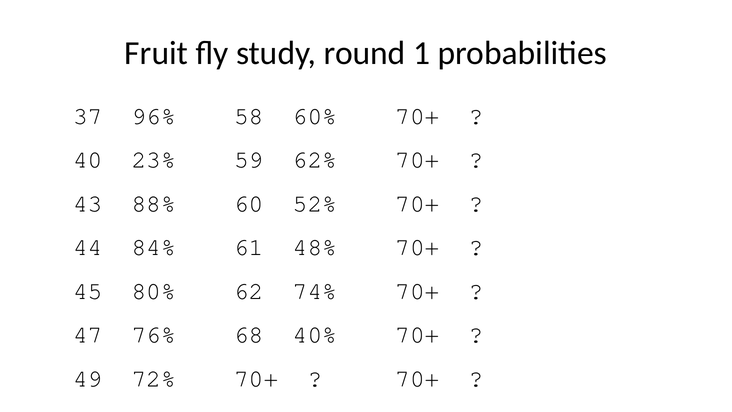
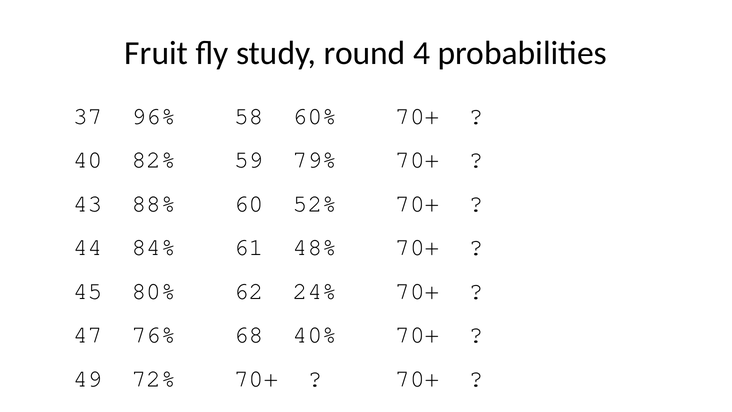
1: 1 -> 4 (422, 53)
23%: 23% -> 82% (154, 160)
62%: 62% -> 79% (315, 160)
74%: 74% -> 24% (315, 291)
